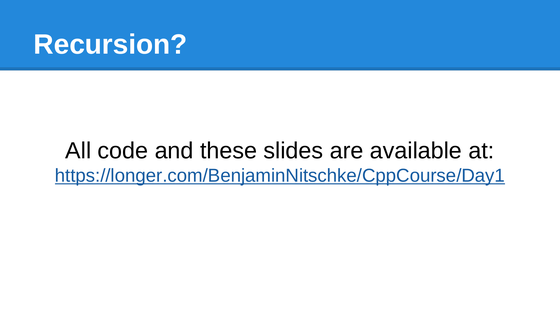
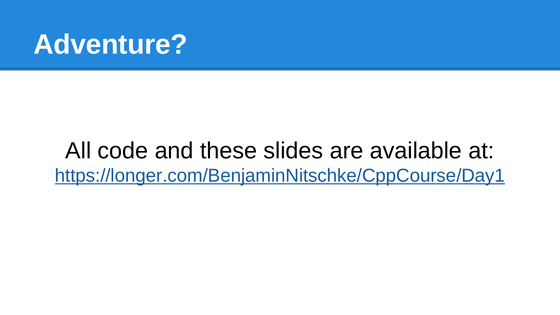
Recursion: Recursion -> Adventure (111, 45)
